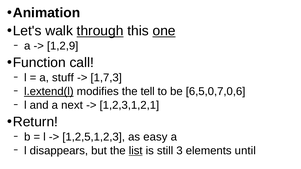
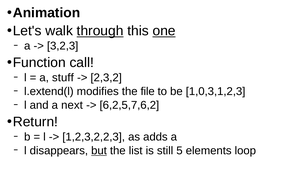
1,2,9: 1,2,9 -> 3,2,3 (63, 46)
1,7,3: 1,7,3 -> 2,3,2 (106, 78)
l.extend(l underline: present -> none (49, 92)
tell: tell -> file (148, 92)
6,5,0,7,0,6: 6,5,0,7,0,6 -> 1,0,3,1,2,3 (216, 92)
1,2,3,1,2,1: 1,2,3,1,2,1 -> 6,2,5,7,6,2 (129, 105)
1,2,5,1,2,3: 1,2,5,1,2,3 -> 1,2,3,2,2,3 (94, 137)
easy: easy -> adds (155, 137)
but underline: none -> present (99, 151)
list underline: present -> none (136, 151)
3: 3 -> 5 (179, 151)
until: until -> loop (245, 151)
